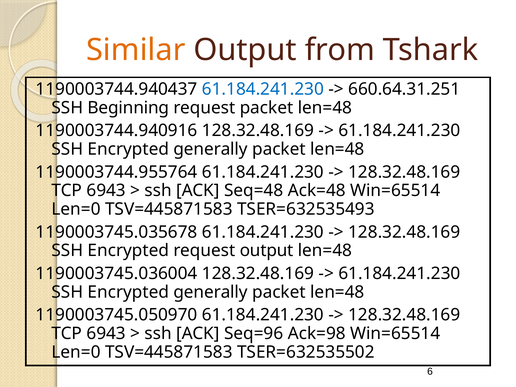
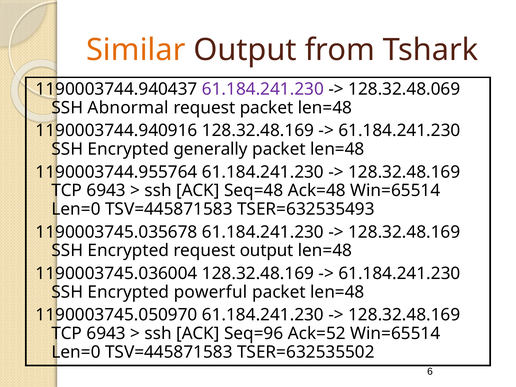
61.184.241.230 colour: blue -> purple (263, 89)
660.64.31.251: 660.64.31.251 -> 128.32.48.069 (404, 89)
Beginning: Beginning -> Abnormal (128, 108)
generally: generally -> powerful (210, 292)
Ack=98: Ack=98 -> Ack=52 (317, 334)
